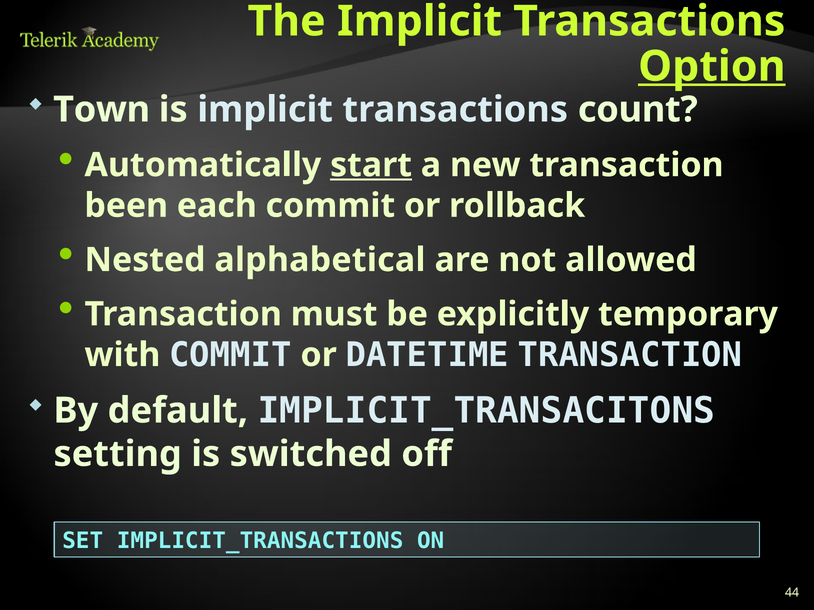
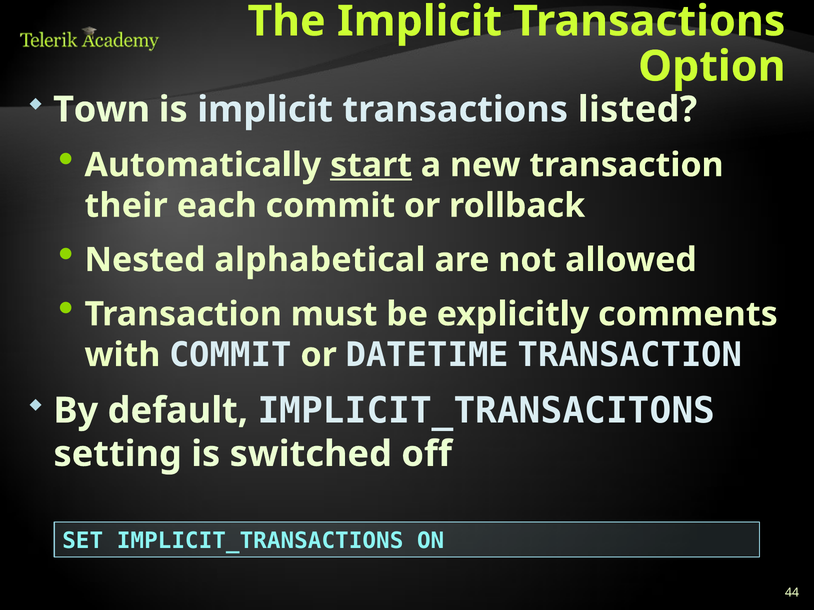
Option underline: present -> none (712, 67)
count: count -> listed (637, 110)
been: been -> their (126, 206)
temporary: temporary -> comments (688, 314)
